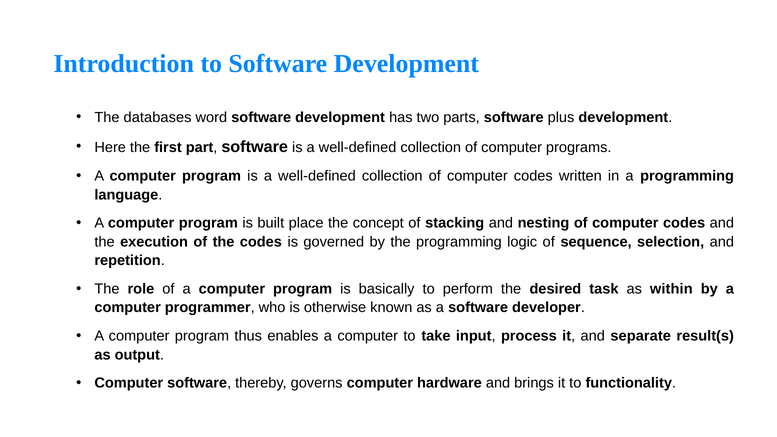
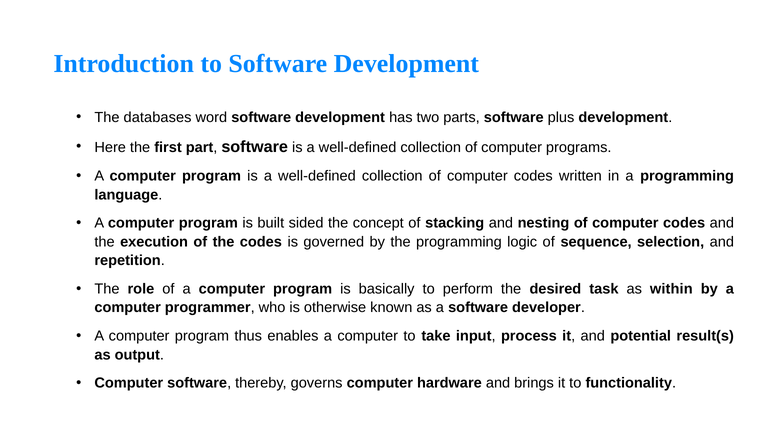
place: place -> sided (306, 223)
separate: separate -> potential (641, 336)
